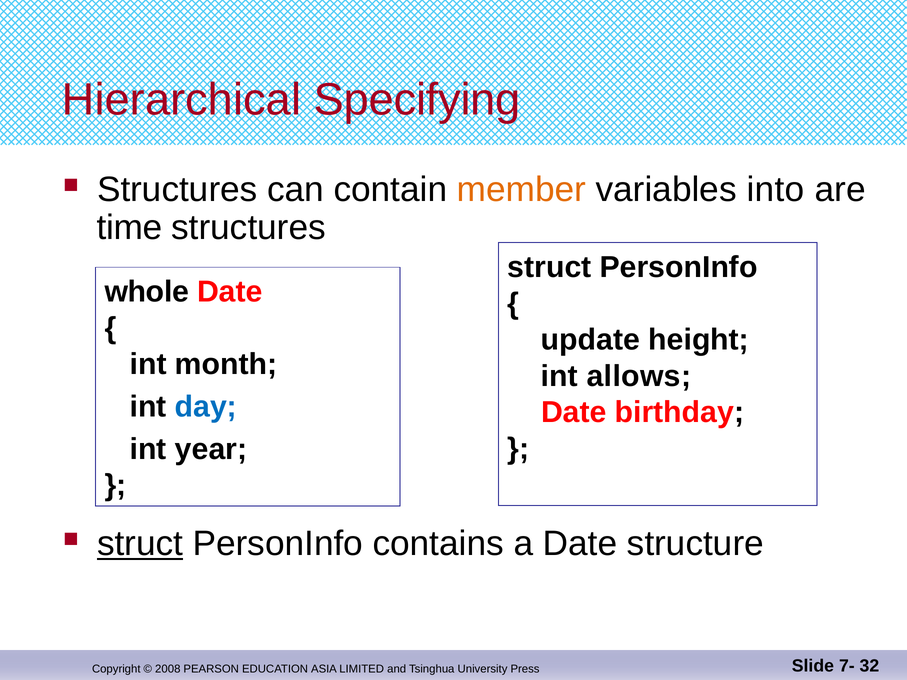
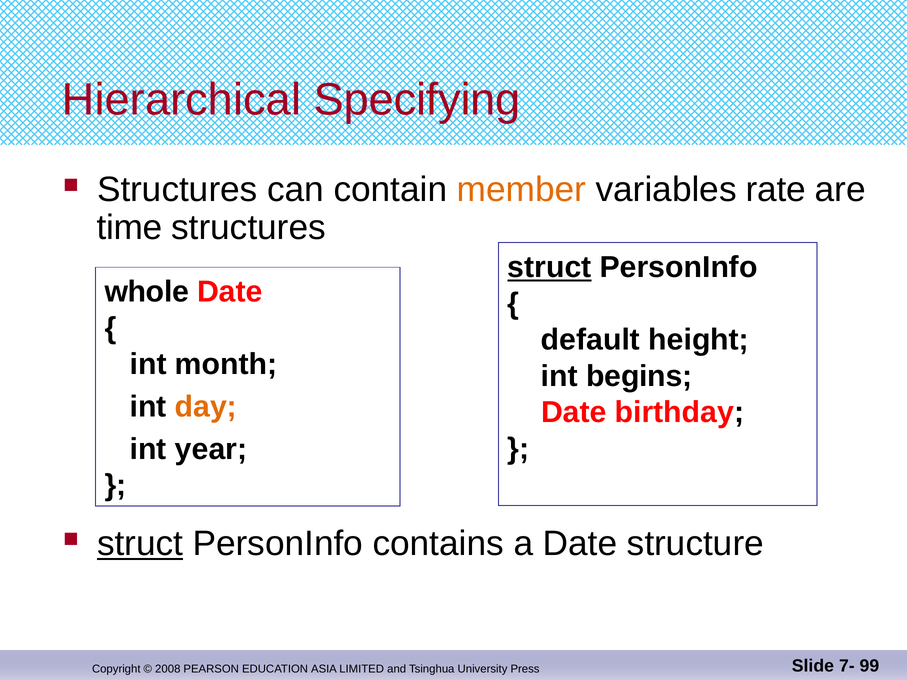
into: into -> rate (776, 190)
struct underline: none -> present (549, 268)
update: update -> default (590, 340)
allows: allows -> begins (639, 376)
day colour: blue -> orange (206, 407)
32: 32 -> 99 (869, 666)
